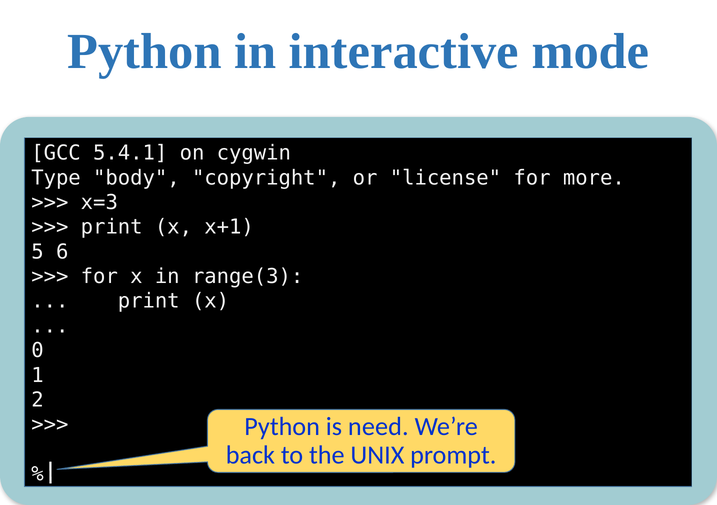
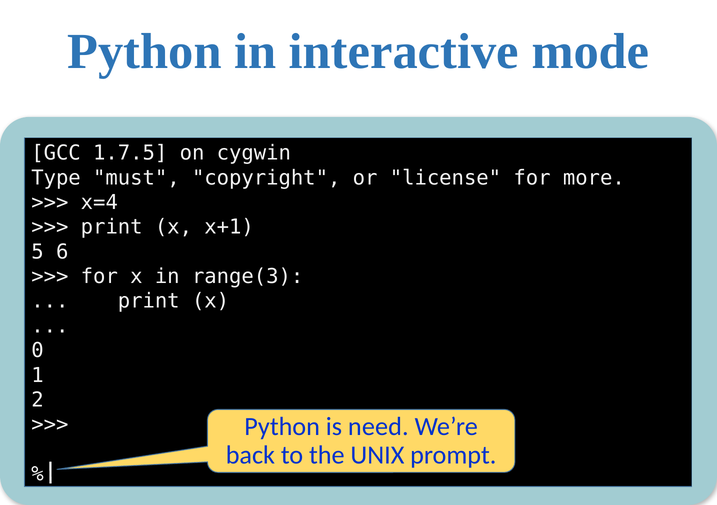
5.4.1: 5.4.1 -> 1.7.5 (130, 153)
body: body -> must (136, 178)
x=3: x=3 -> x=4 (99, 203)
